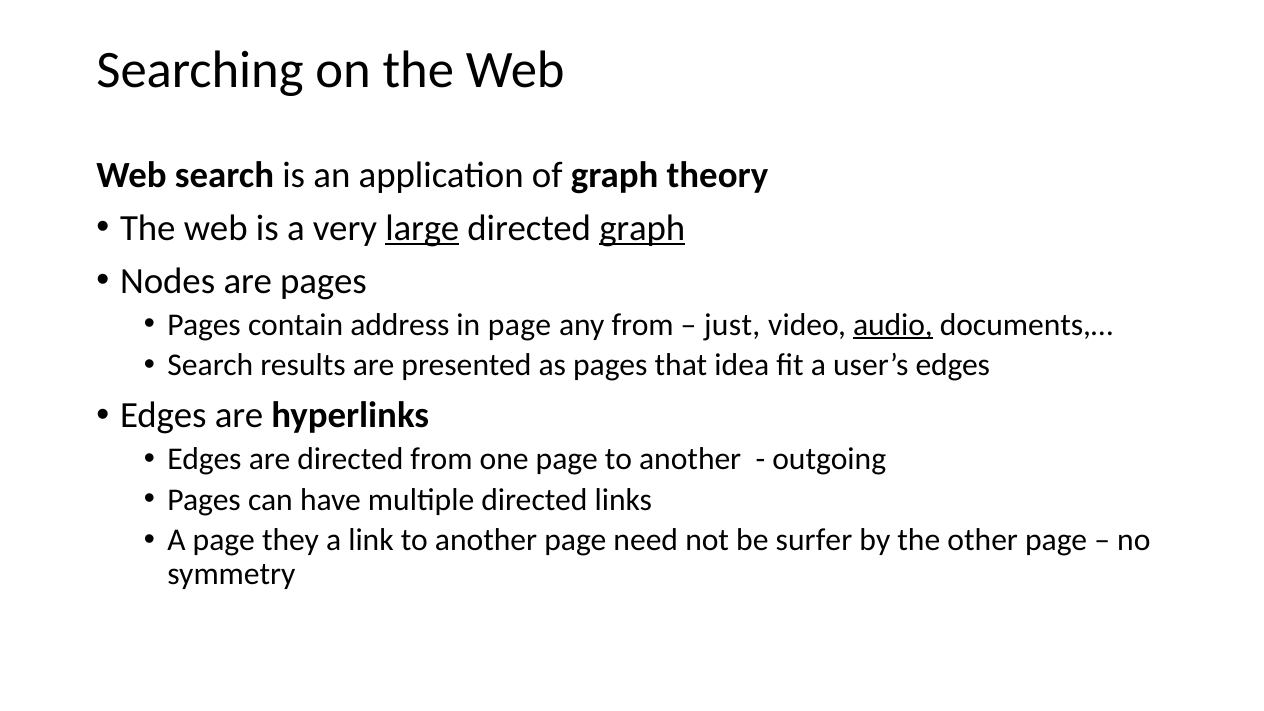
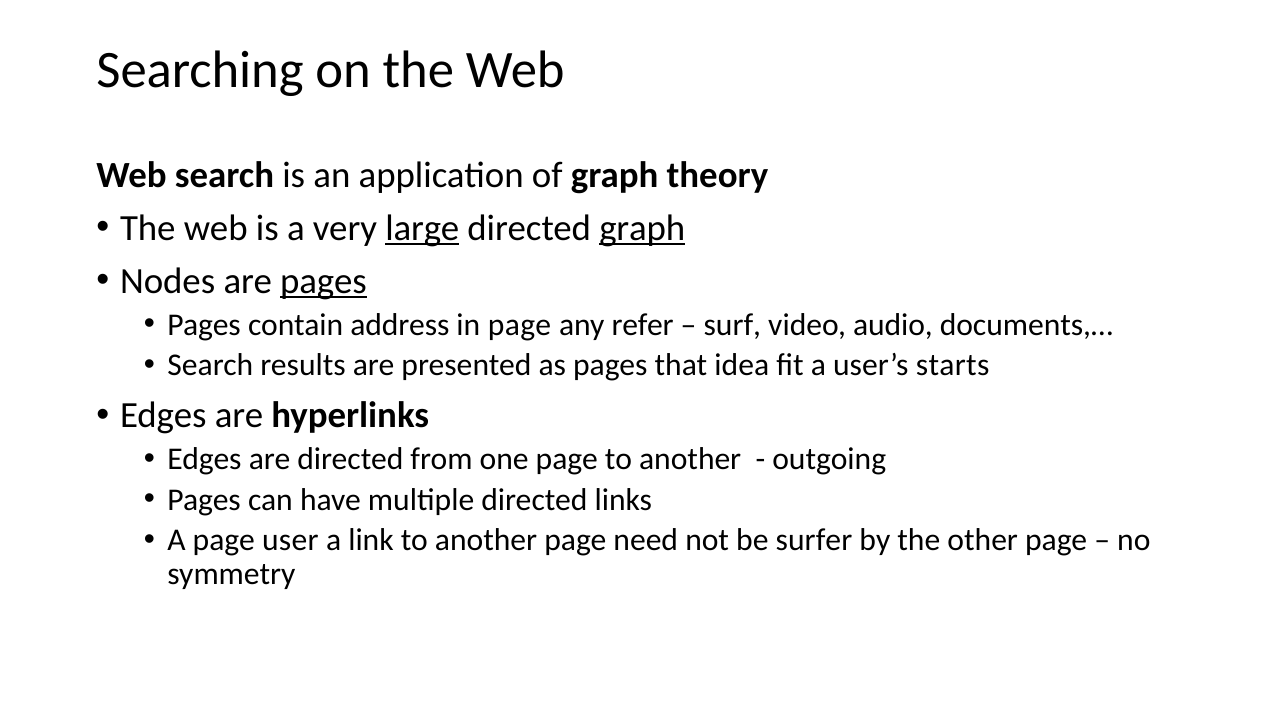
pages underline: none -> present (323, 281)
any from: from -> refer (643, 325)
just: just -> surf (732, 325)
audio underline: present -> none (893, 325)
user’s edges: edges -> starts (953, 365)
they: they -> user (290, 540)
